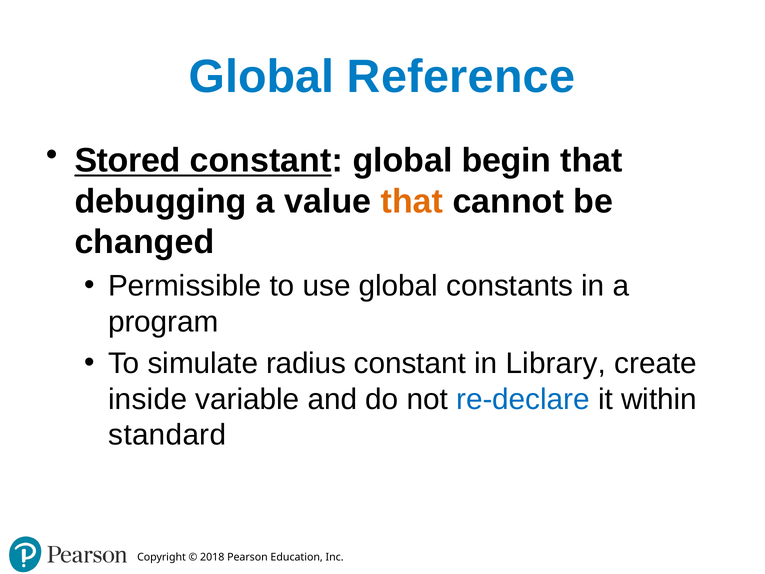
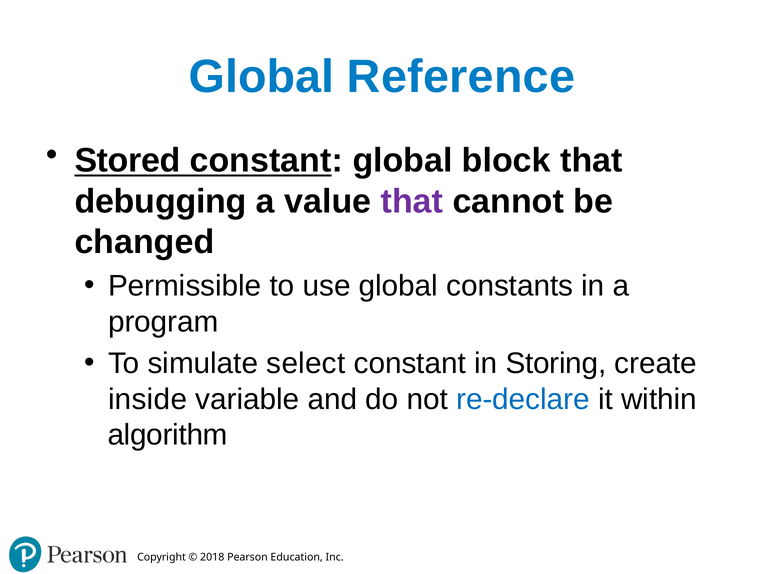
begin: begin -> block (506, 160)
that colour: orange -> purple (412, 201)
radius: radius -> select (306, 363)
Library: Library -> Storing (556, 363)
standard: standard -> algorithm (168, 435)
